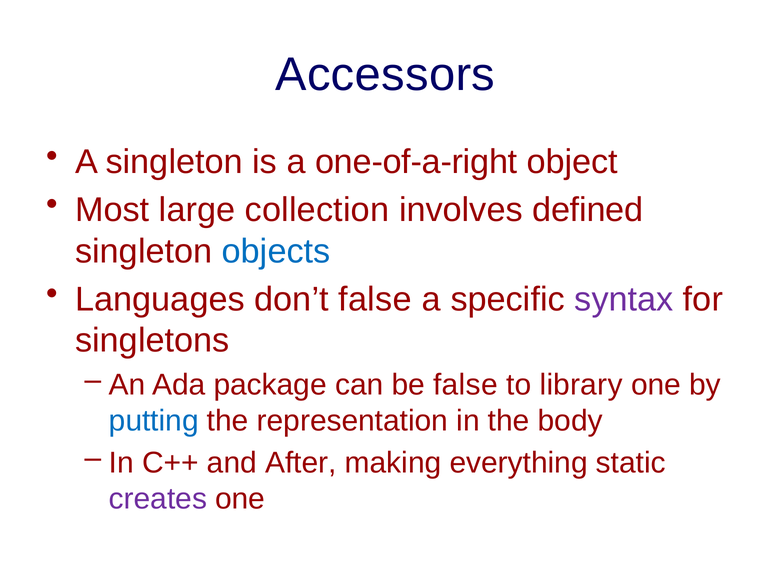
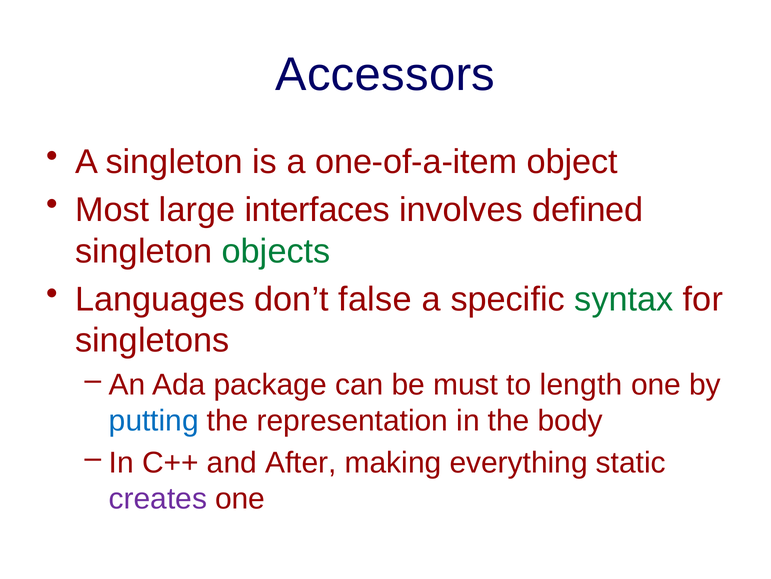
one-of-a-right: one-of-a-right -> one-of-a-item (416, 162)
collection: collection -> interfaces (317, 210)
objects colour: blue -> green (276, 251)
syntax colour: purple -> green (624, 299)
be false: false -> must (466, 384)
library: library -> length (581, 384)
